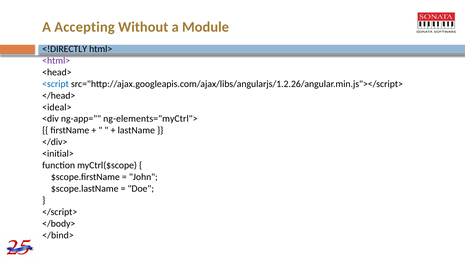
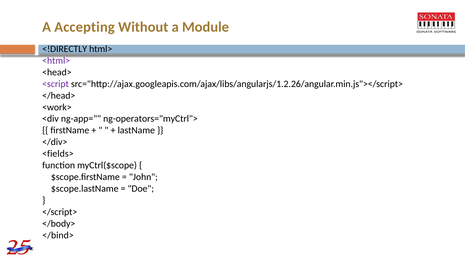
<script colour: blue -> purple (56, 84)
<ideal>: <ideal> -> <work> (57, 107)
ng-elements="myCtrl">: ng-elements="myCtrl"> -> ng-operators="myCtrl"> (150, 119)
<initial>: <initial> -> <fields> (58, 153)
